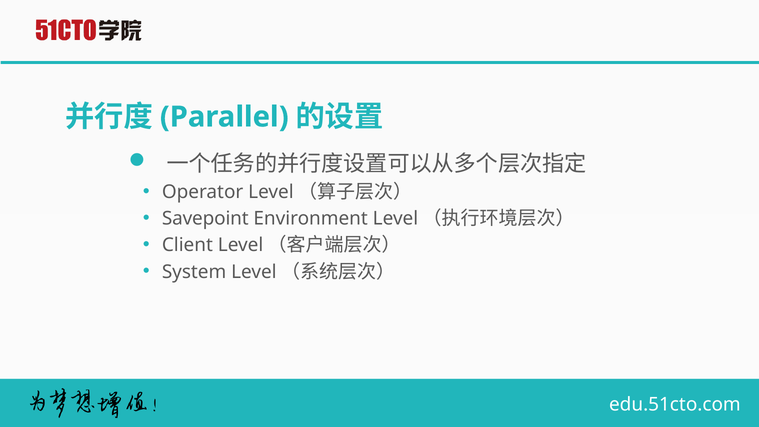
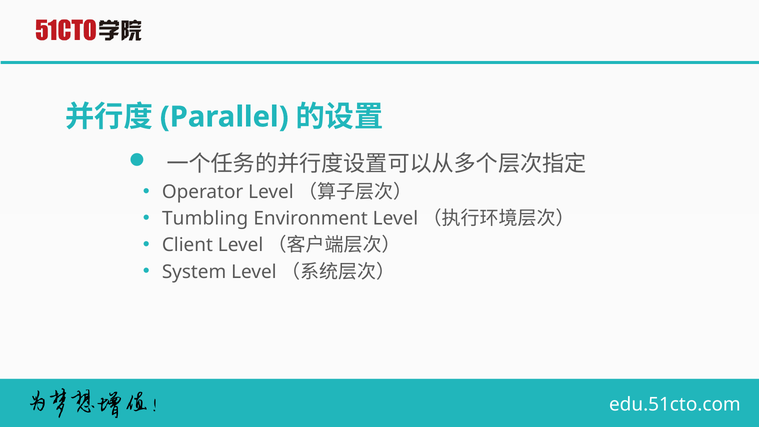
Savepoint: Savepoint -> Tumbling (205, 219)
